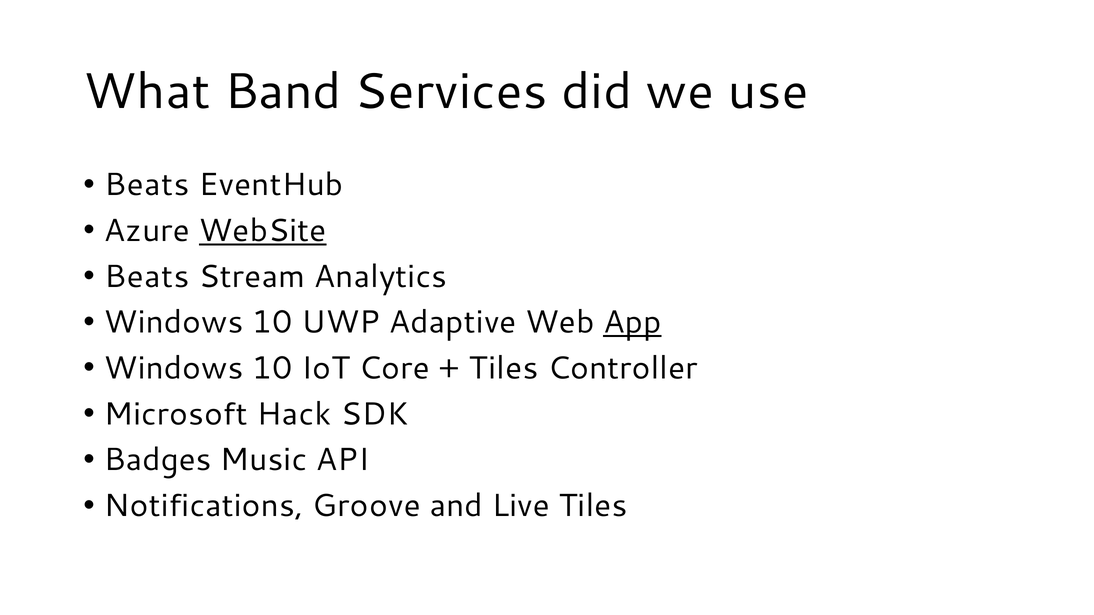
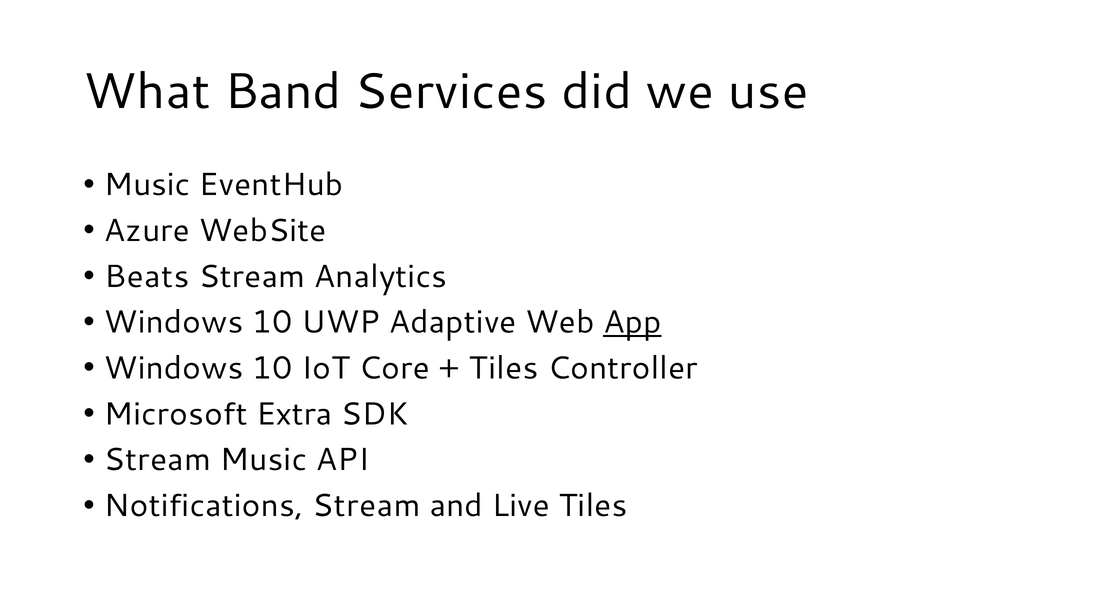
Beats: Beats -> Music (147, 185)
WebSite underline: present -> none (263, 231)
Hack: Hack -> Extra (294, 414)
Badges: Badges -> Stream (158, 460)
Notifications Groove: Groove -> Stream (367, 506)
